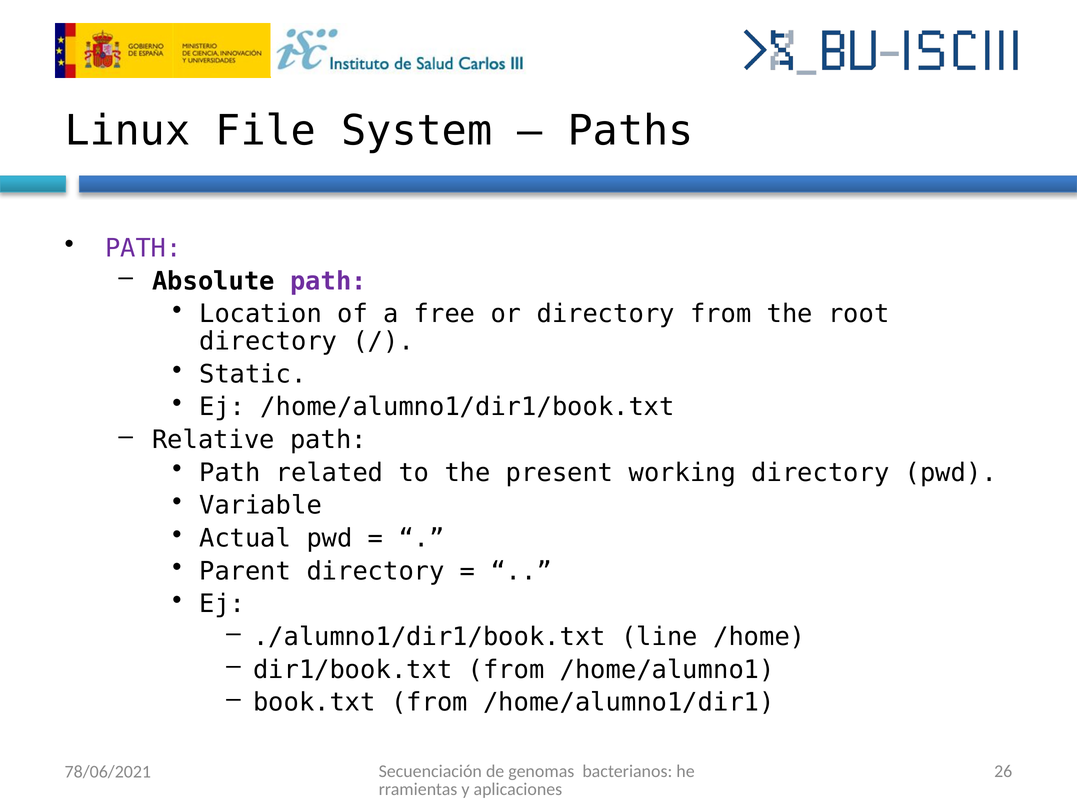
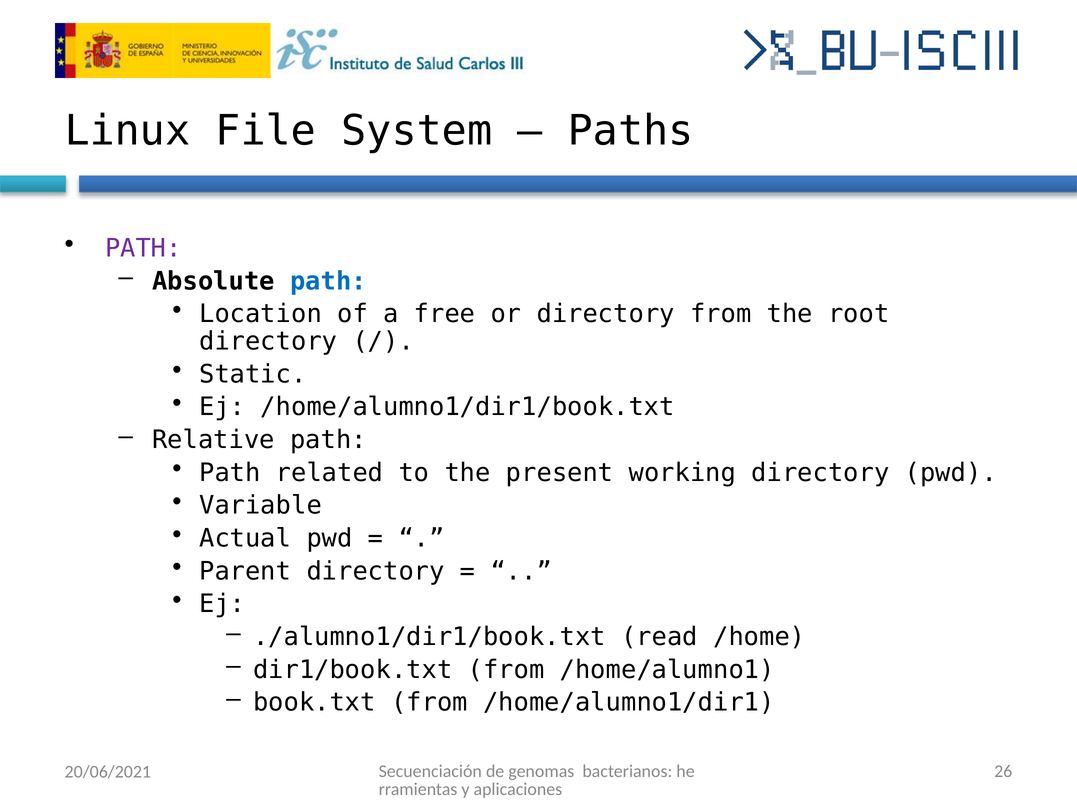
path colour: purple -> blue (328, 281)
line: line -> read (659, 637)
78/06/2021: 78/06/2021 -> 20/06/2021 (108, 771)
